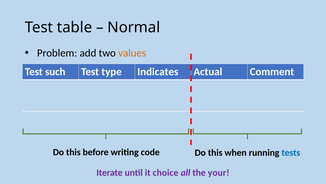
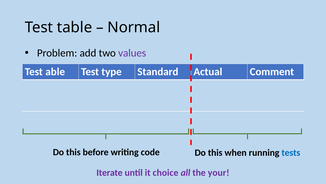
values colour: orange -> purple (132, 53)
such: such -> able (55, 72)
Indicates: Indicates -> Standard (158, 72)
